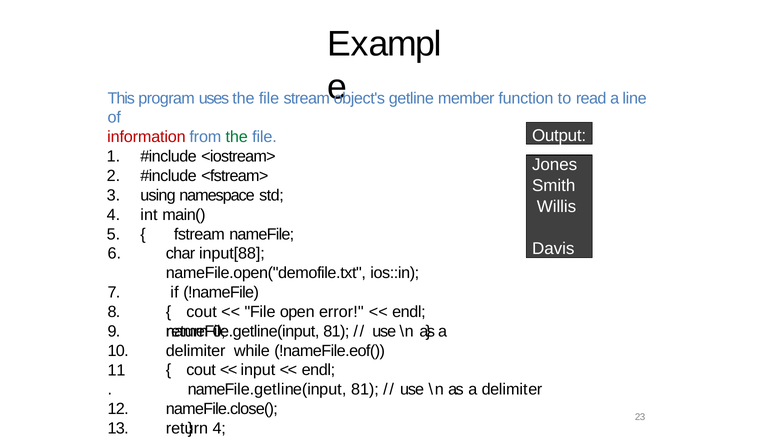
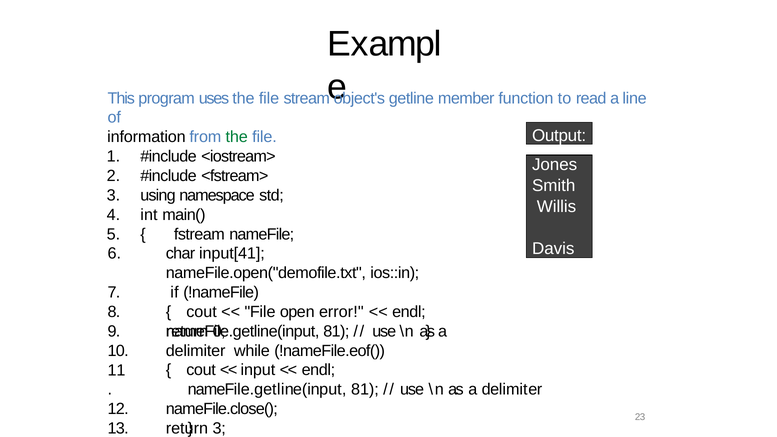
information colour: red -> black (146, 137)
input[88: input[88 -> input[41 (232, 254)
4: 4 -> 3 (219, 428)
